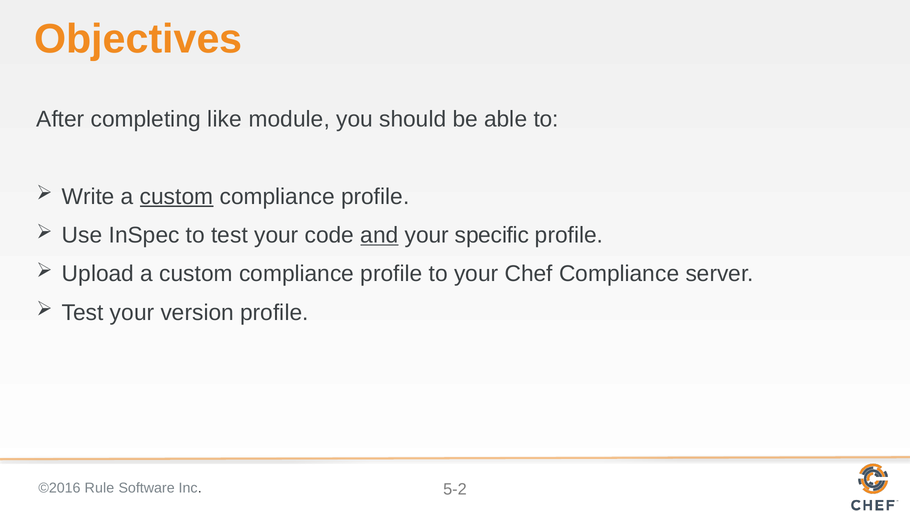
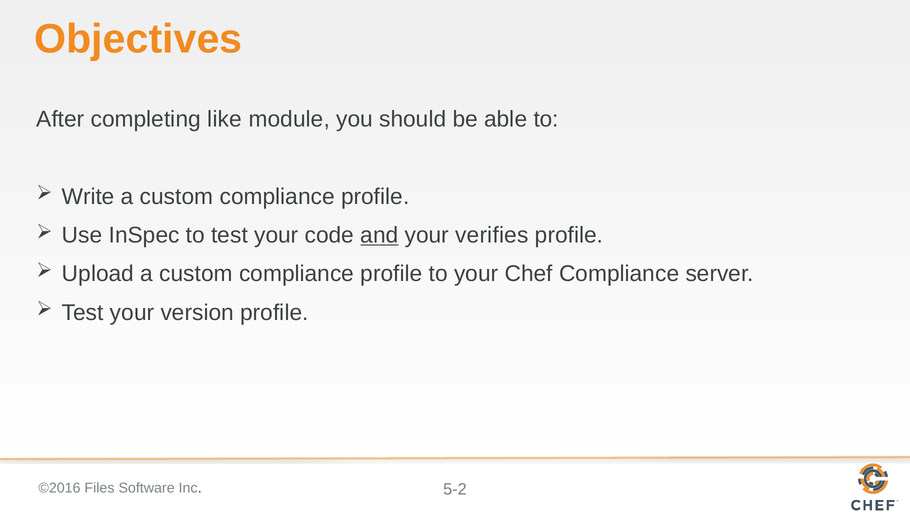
custom underline: present -> none (177, 196)
specific: specific -> verifies (492, 235)
Rule: Rule -> Files (99, 488)
